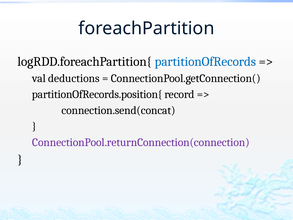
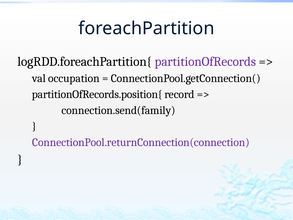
partitionOfRecords colour: blue -> purple (205, 61)
deductions: deductions -> occupation (74, 78)
connection.send(concat: connection.send(concat -> connection.send(family (118, 110)
